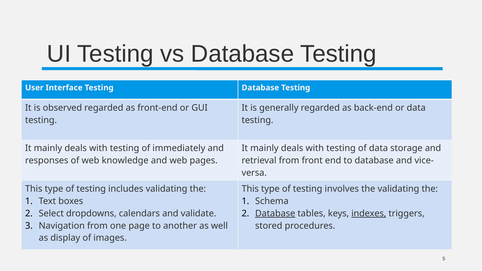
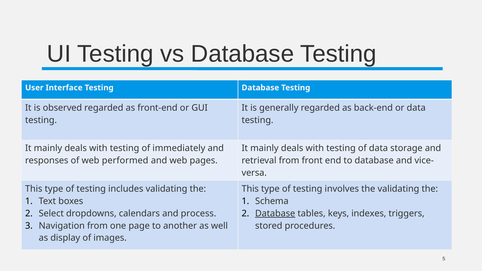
knowledge: knowledge -> performed (125, 161)
validate: validate -> process (199, 214)
indexes underline: present -> none (369, 214)
